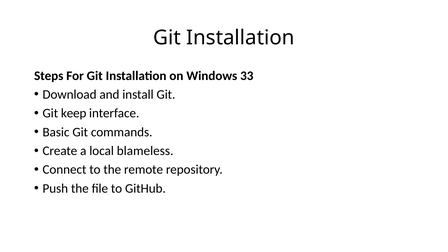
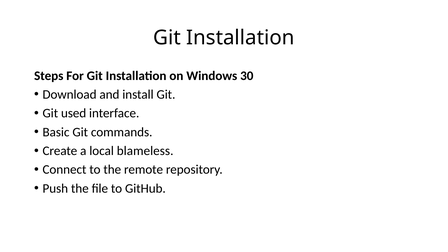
33: 33 -> 30 (247, 76)
keep: keep -> used (74, 113)
